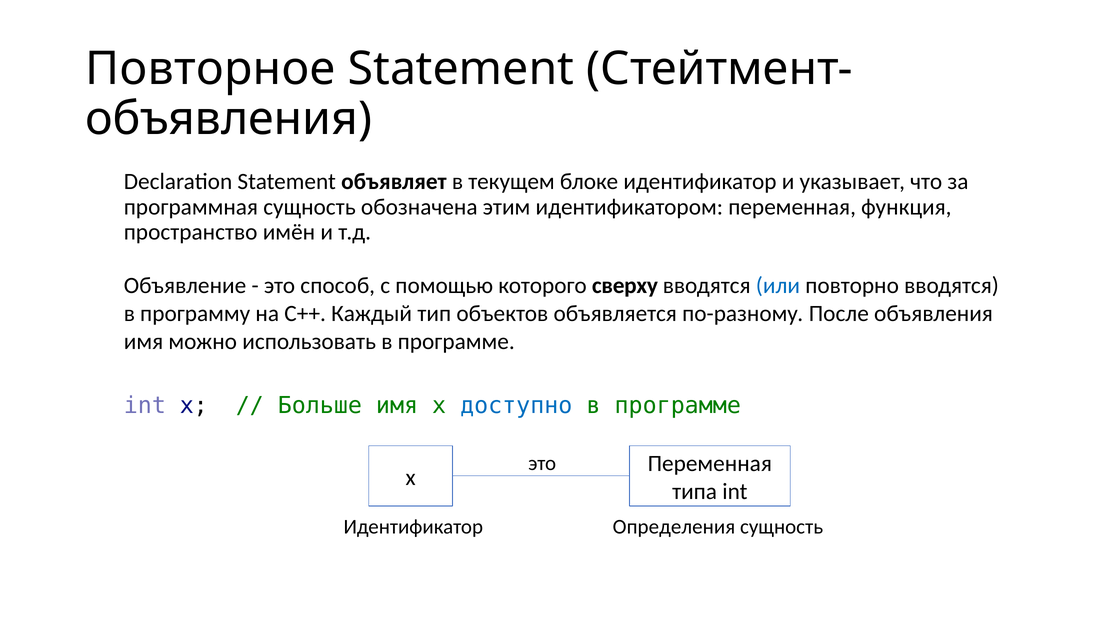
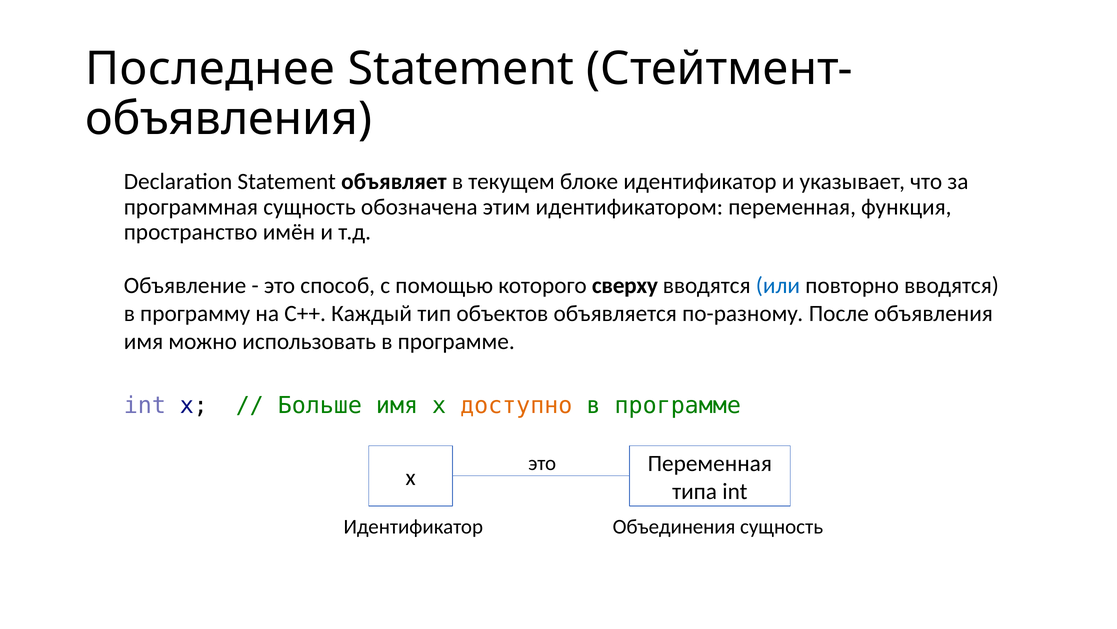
Повторное: Повторное -> Последнее (210, 69)
доступно colour: blue -> orange (516, 405)
Определения: Определения -> Объединения (674, 526)
